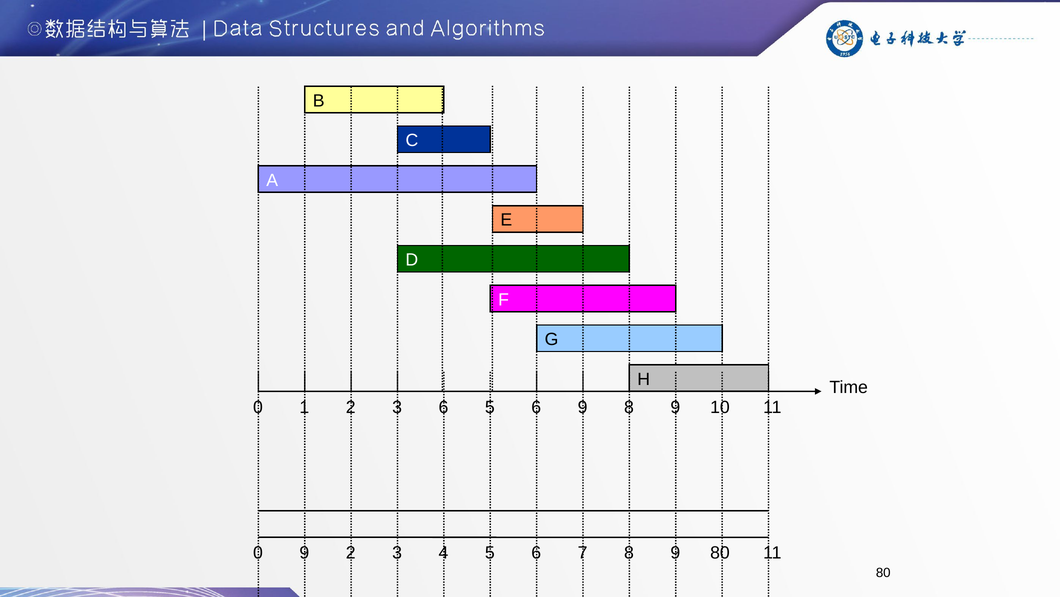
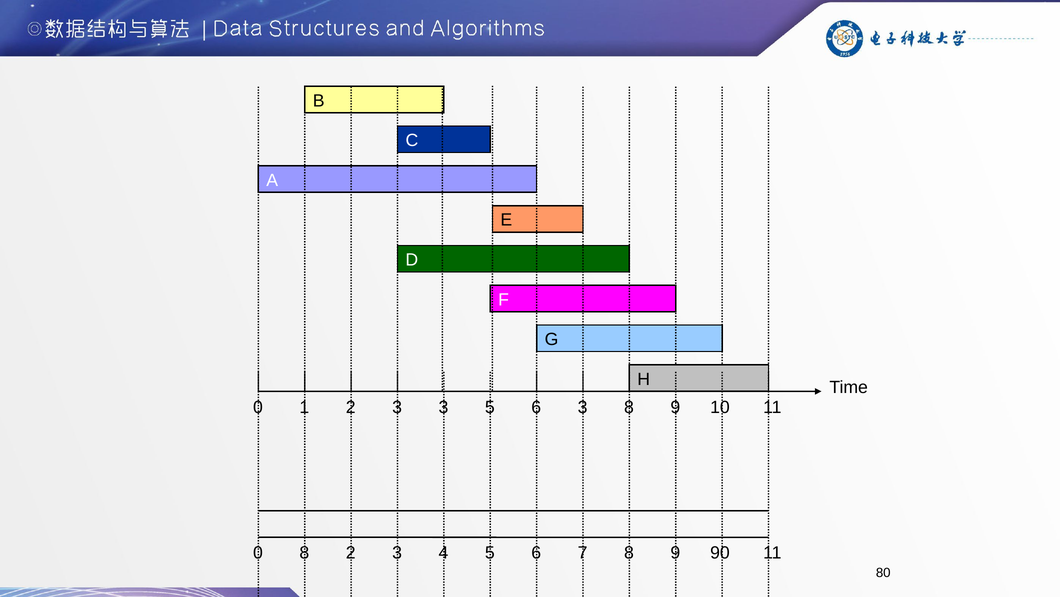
3 6: 6 -> 3 (443, 407)
6 9: 9 -> 3 (583, 407)
0 9: 9 -> 8 (304, 552)
9 80: 80 -> 90 (720, 552)
